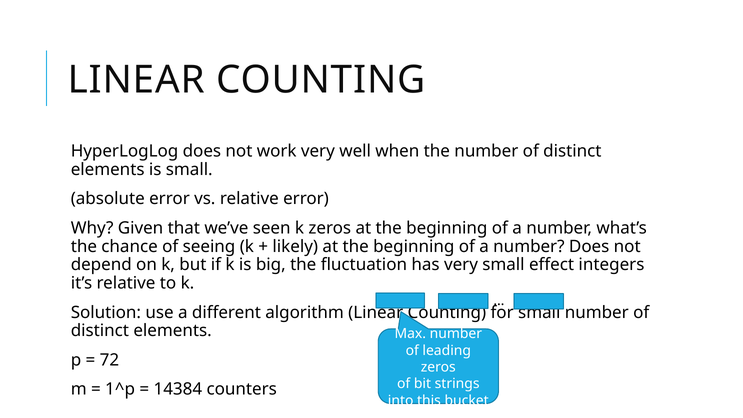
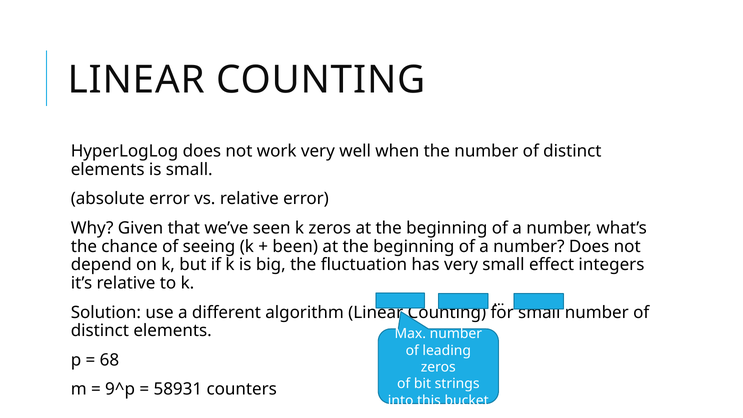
likely: likely -> been (295, 246)
72: 72 -> 68 (109, 360)
1^p: 1^p -> 9^p (120, 389)
14384: 14384 -> 58931 (178, 389)
